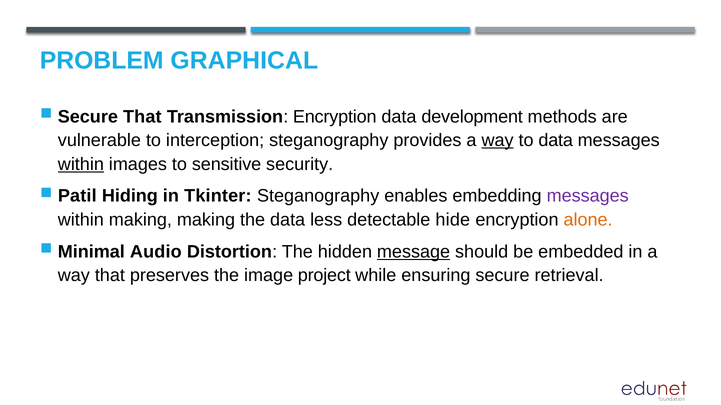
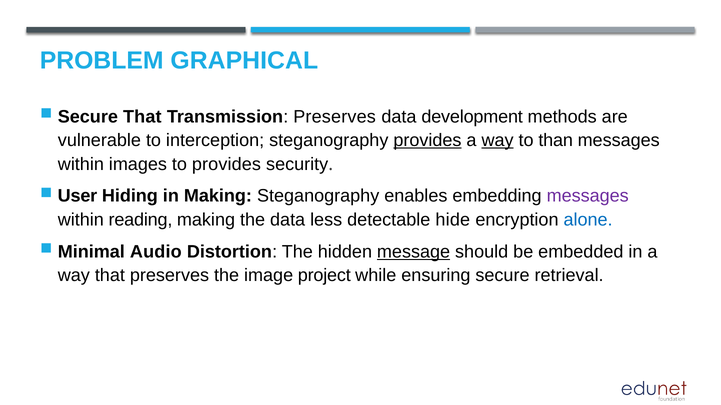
Transmission Encryption: Encryption -> Preserves (335, 117)
provides underline: none -> present (427, 141)
to data: data -> than (556, 141)
within underline: present -> none (81, 164)
to sensitive: sensitive -> provides (226, 164)
Patil: Patil -> User (77, 196)
in Tkinter: Tkinter -> Making (218, 196)
within making: making -> reading (140, 220)
alone colour: orange -> blue (588, 220)
